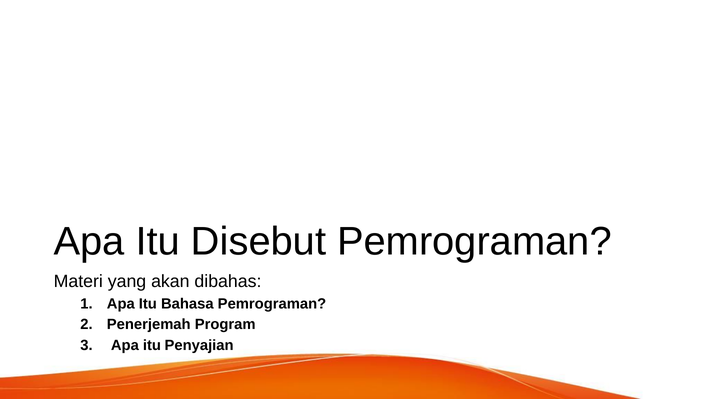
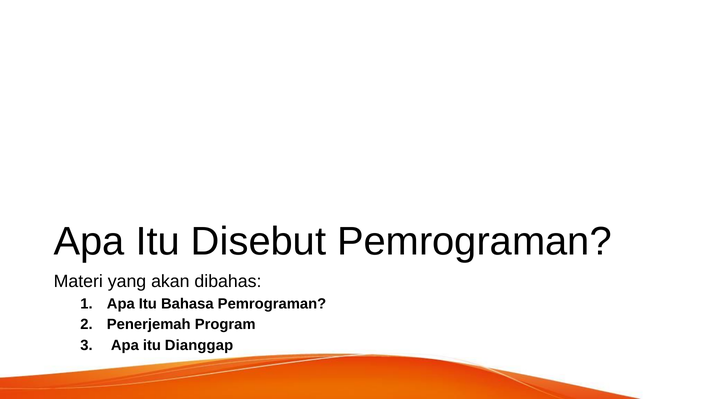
Penyajian: Penyajian -> Dianggap (199, 345)
